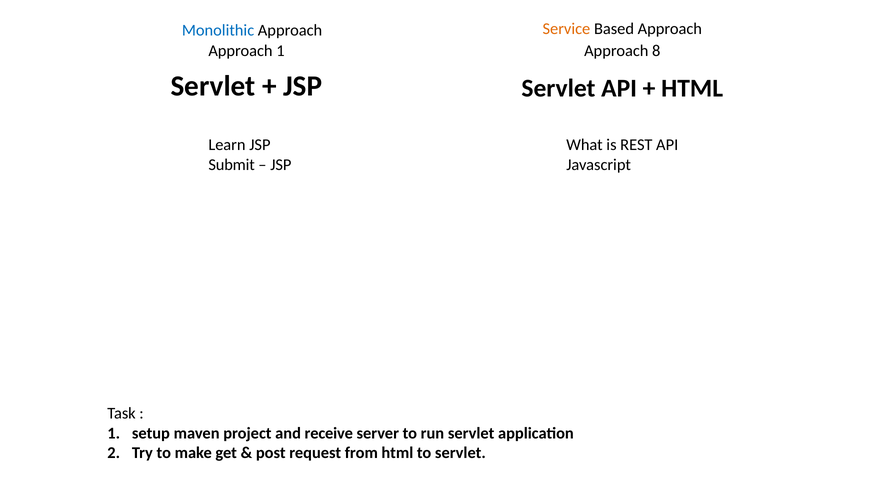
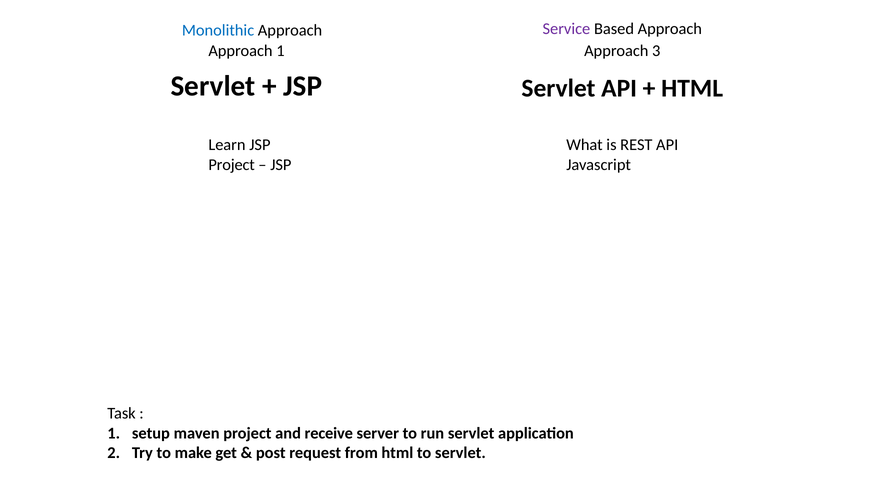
Service colour: orange -> purple (566, 29)
8: 8 -> 3 (656, 51)
Submit: Submit -> Project (232, 165)
